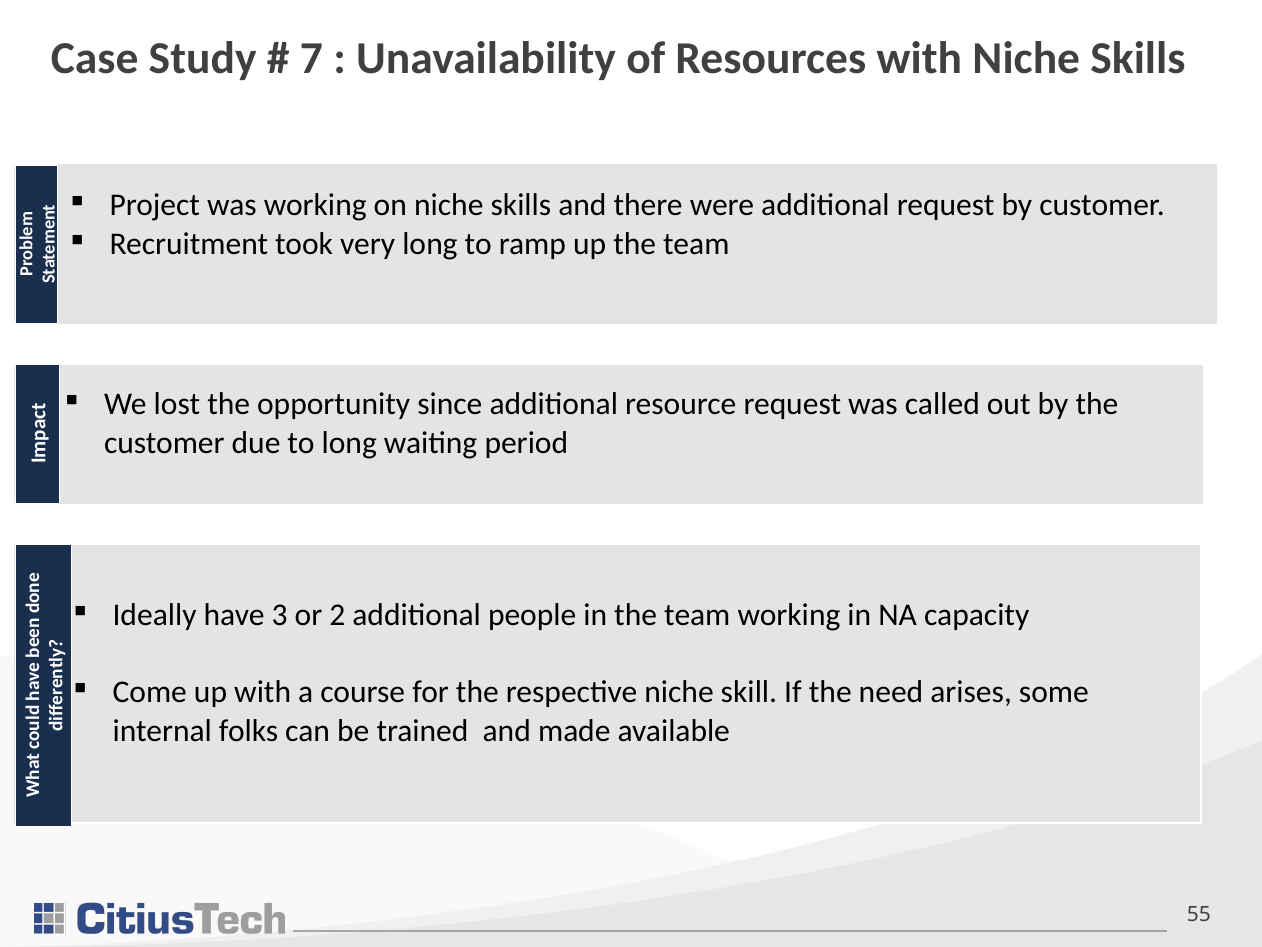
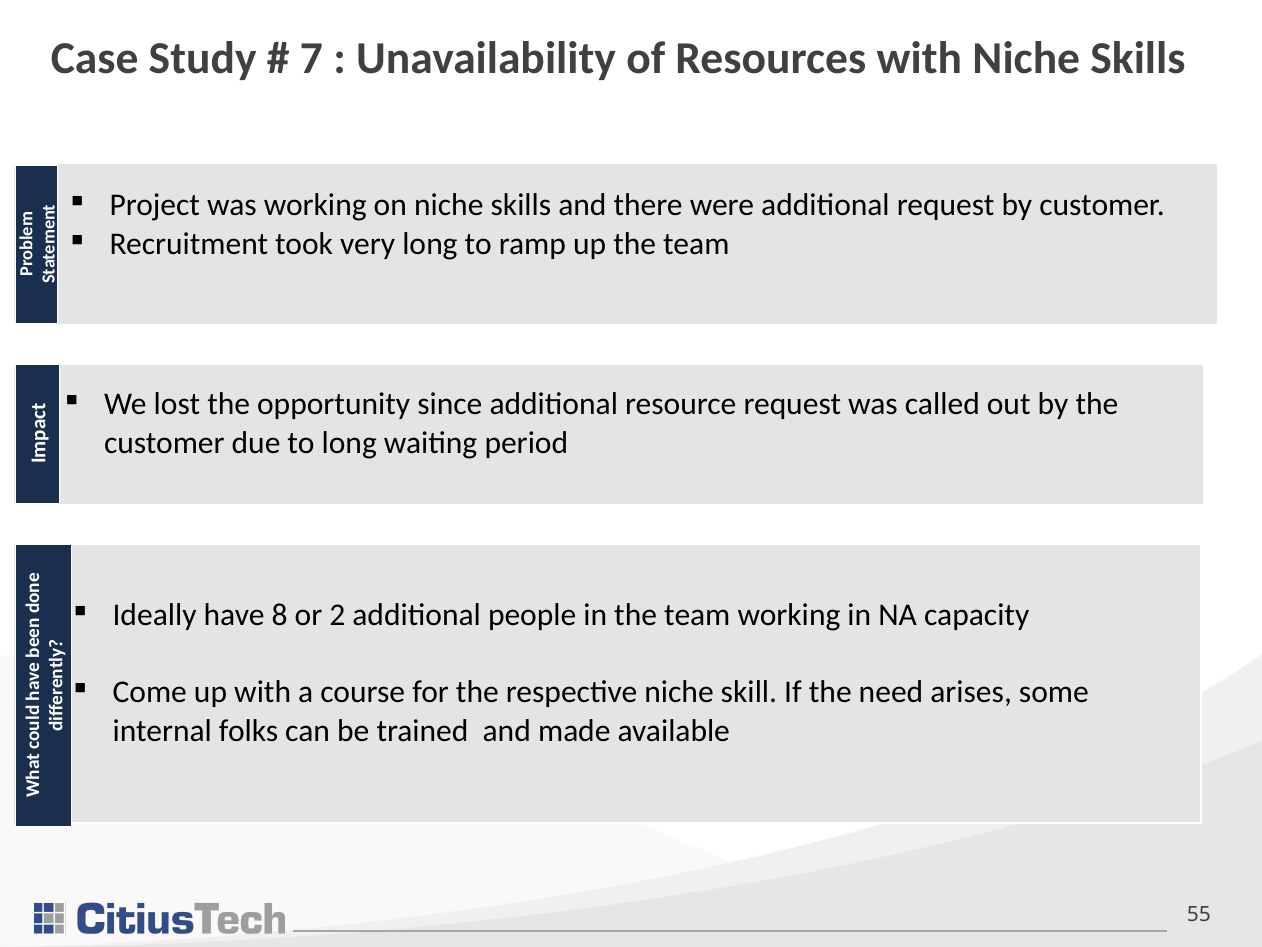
3: 3 -> 8 (280, 615)
